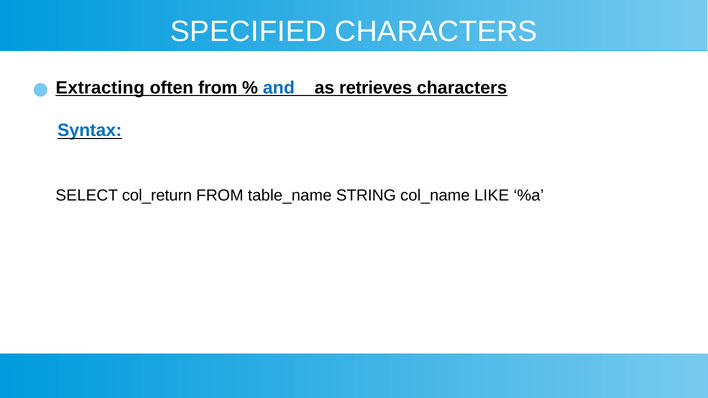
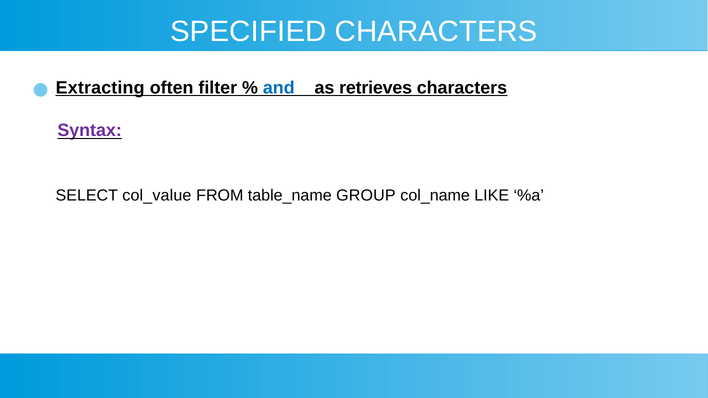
often from: from -> filter (218, 88)
Syntax colour: blue -> purple (90, 131)
col_return: col_return -> col_value (157, 195)
STRING: STRING -> GROUP (366, 195)
